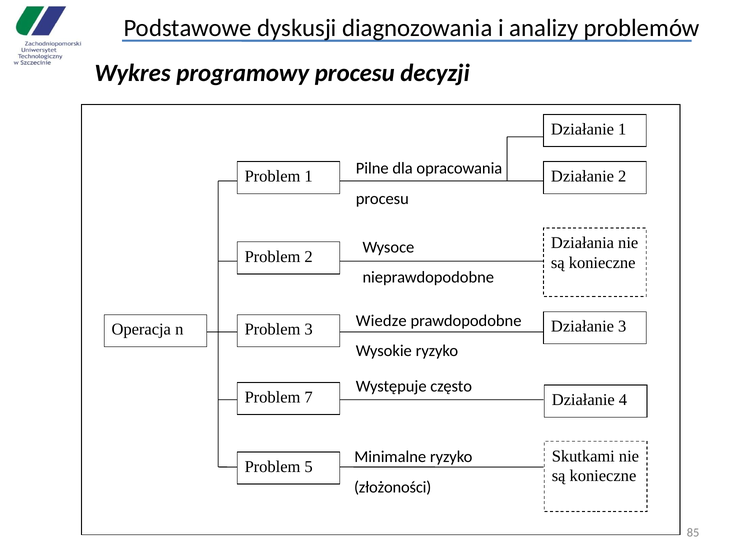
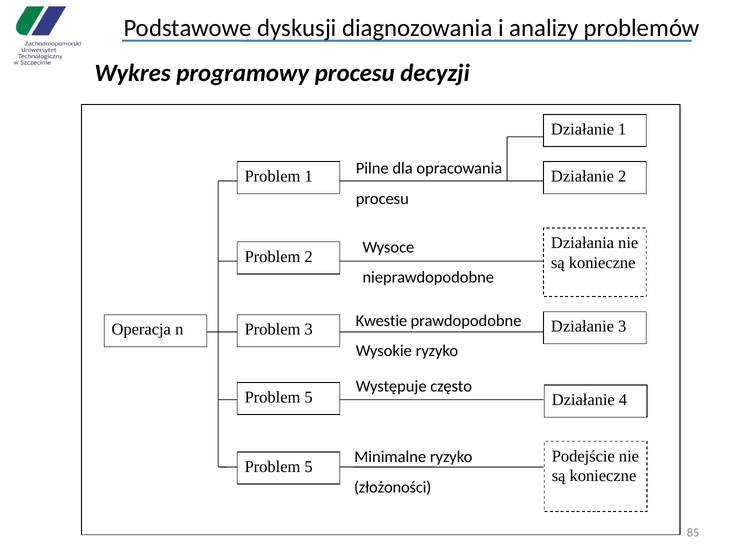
Wiedze: Wiedze -> Kwestie (381, 321)
7: 7 -> 5 (309, 397)
Skutkami: Skutkami -> Podejście (583, 456)
